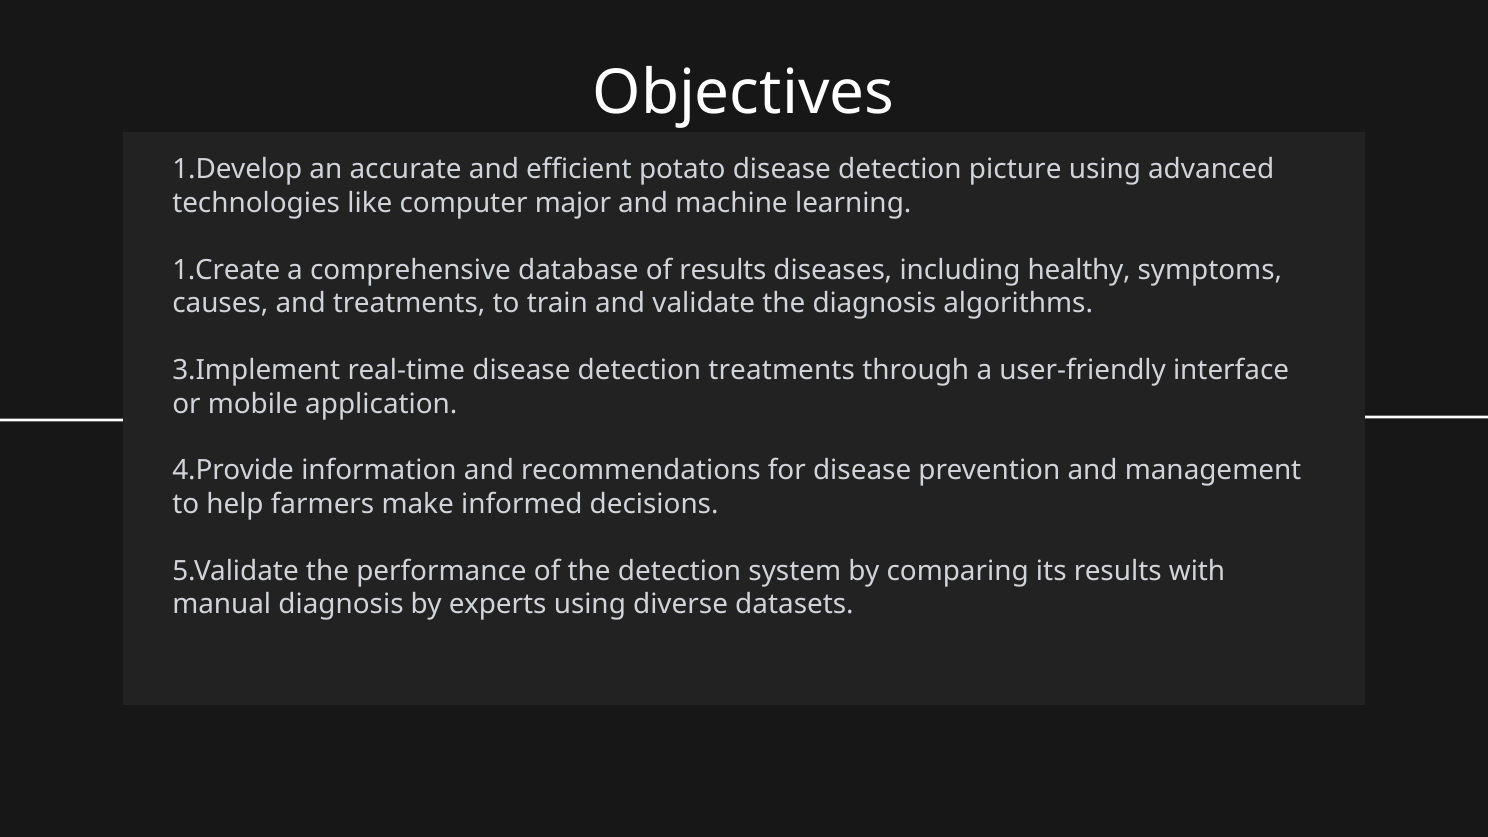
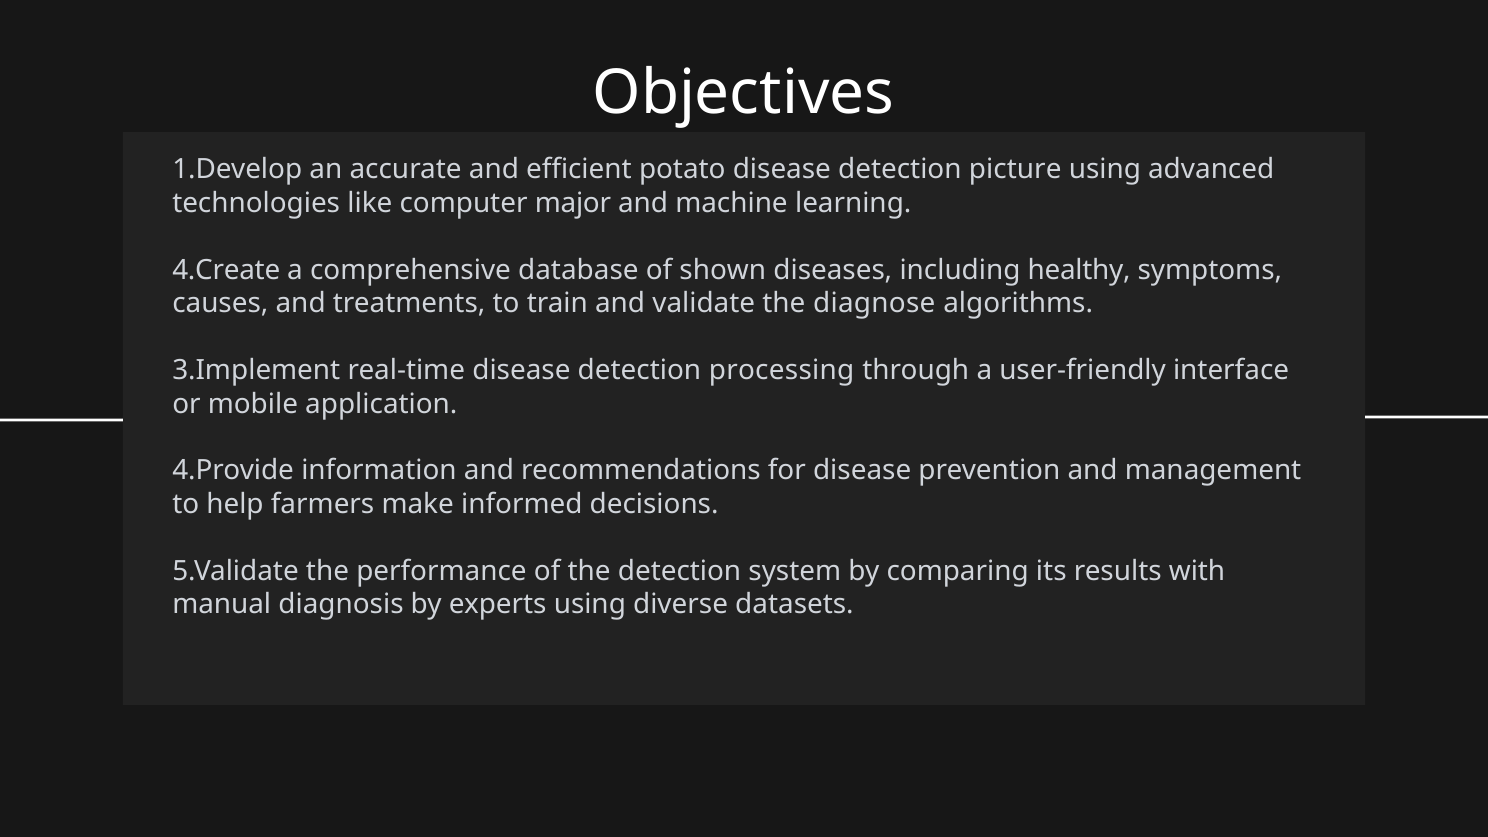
1.Create: 1.Create -> 4.Create (226, 270)
of results: results -> shown (723, 270)
the diagnosis: diagnosis -> diagnose (874, 303)
detection treatments: treatments -> processing (782, 370)
